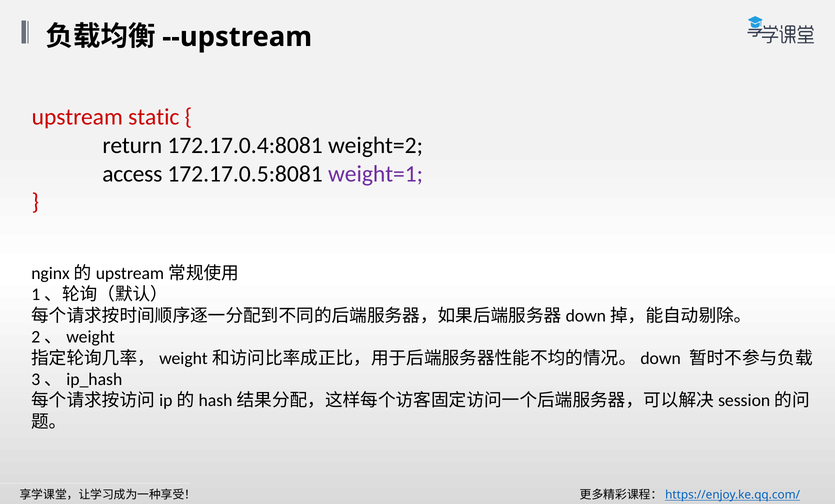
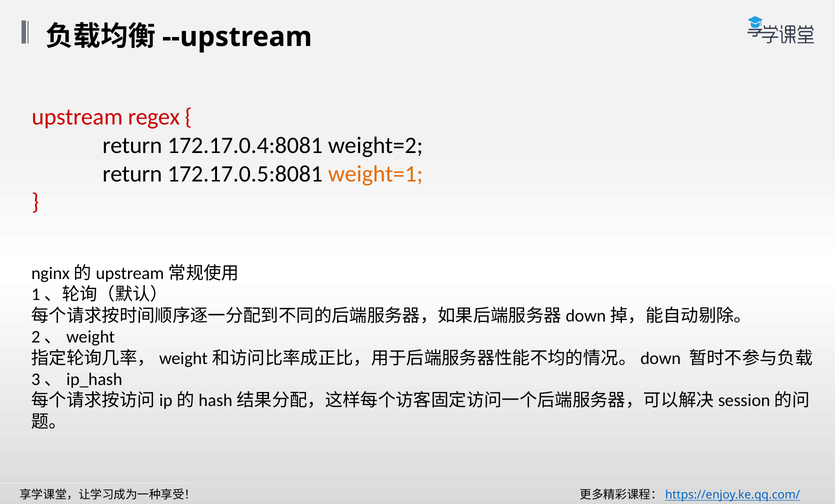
static: static -> regex (154, 117)
access: access -> return (132, 174)
weight=1 colour: purple -> orange (376, 174)
